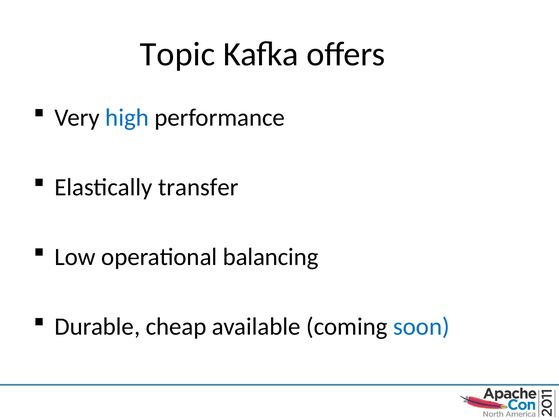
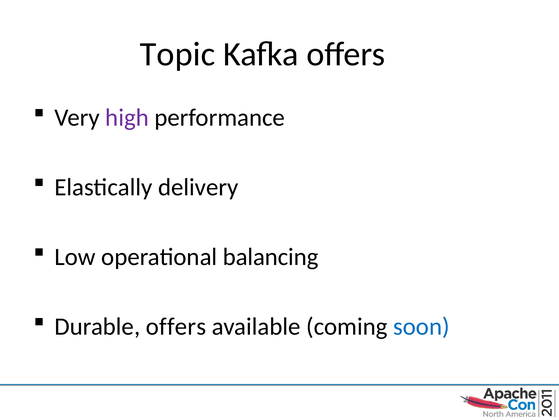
high colour: blue -> purple (127, 117)
transfer: transfer -> delivery (198, 187)
Durable cheap: cheap -> offers (176, 326)
